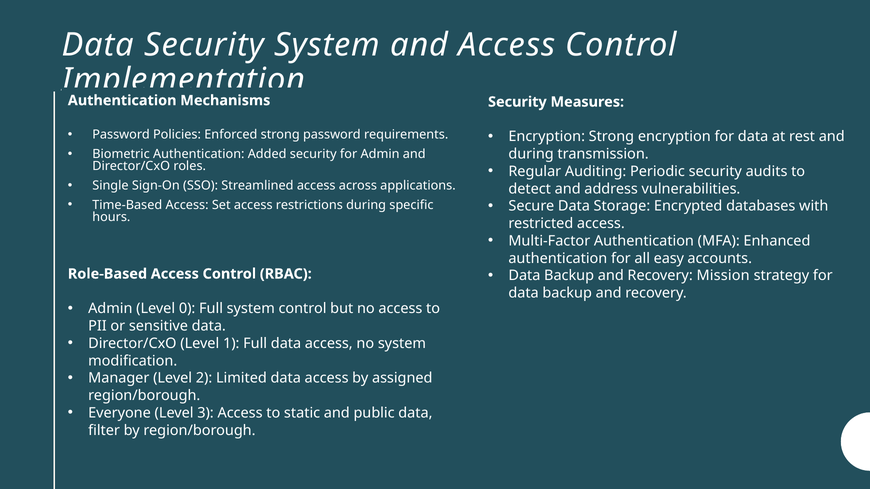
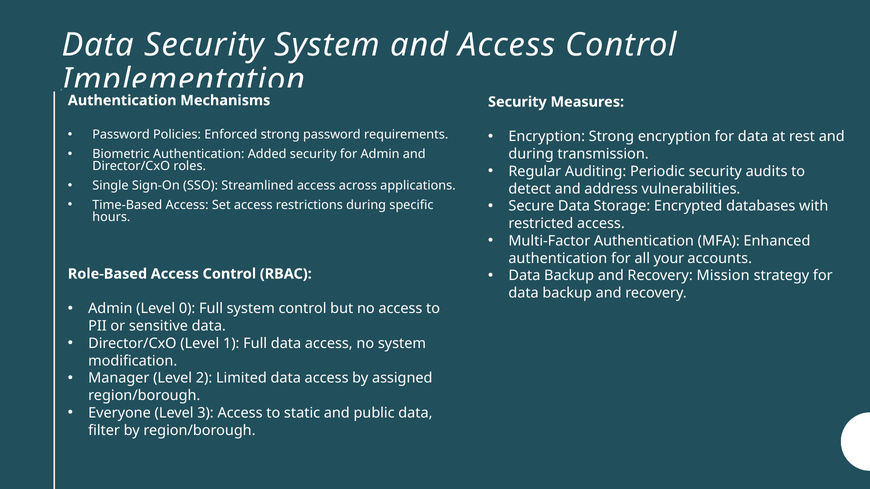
easy: easy -> your (669, 259)
